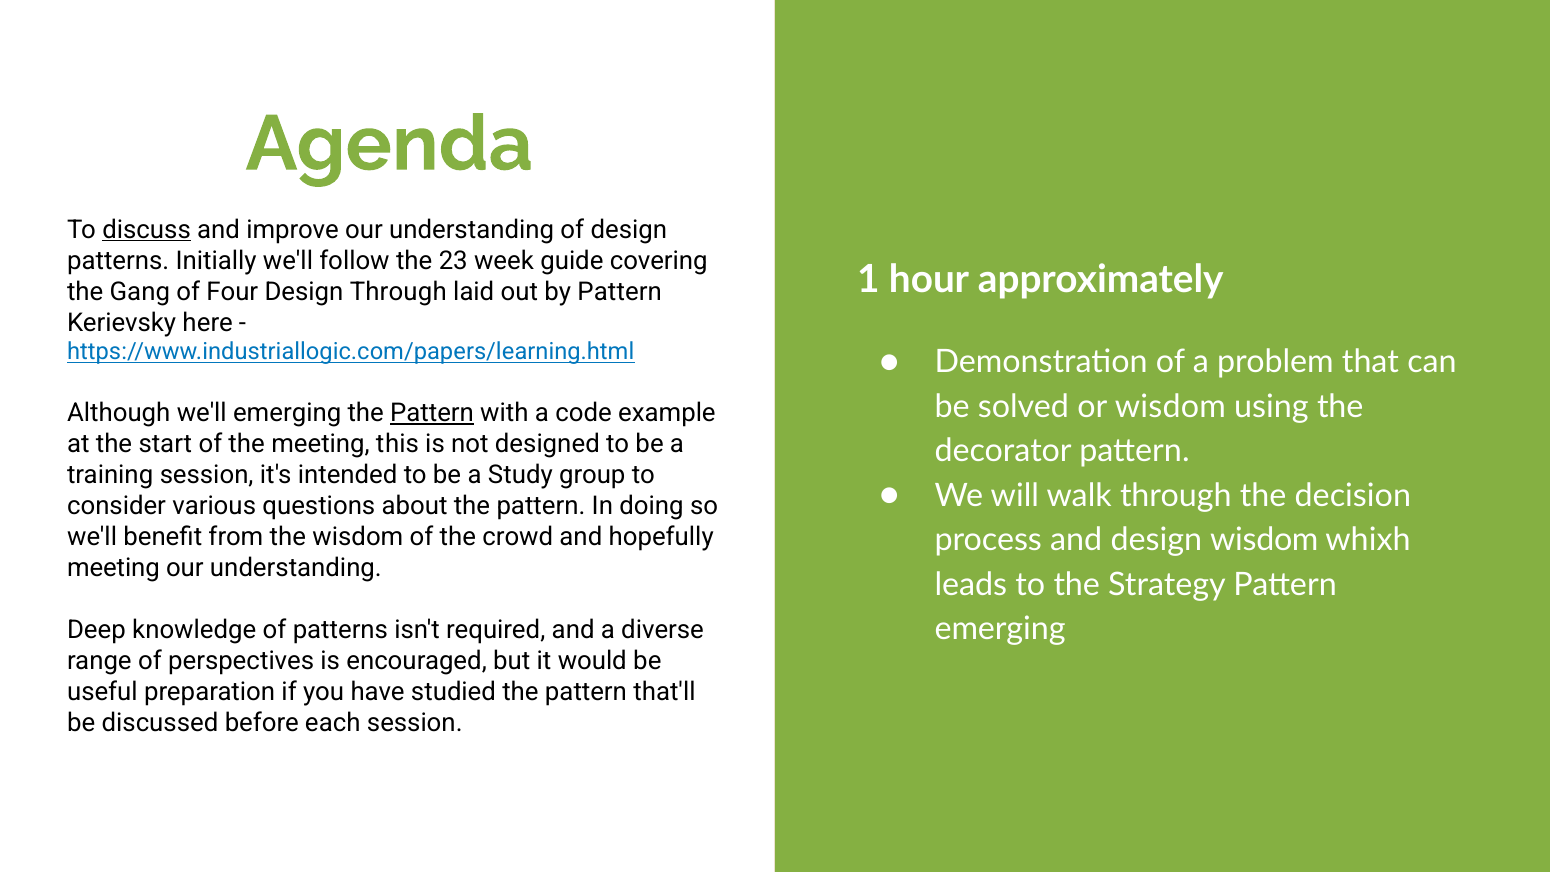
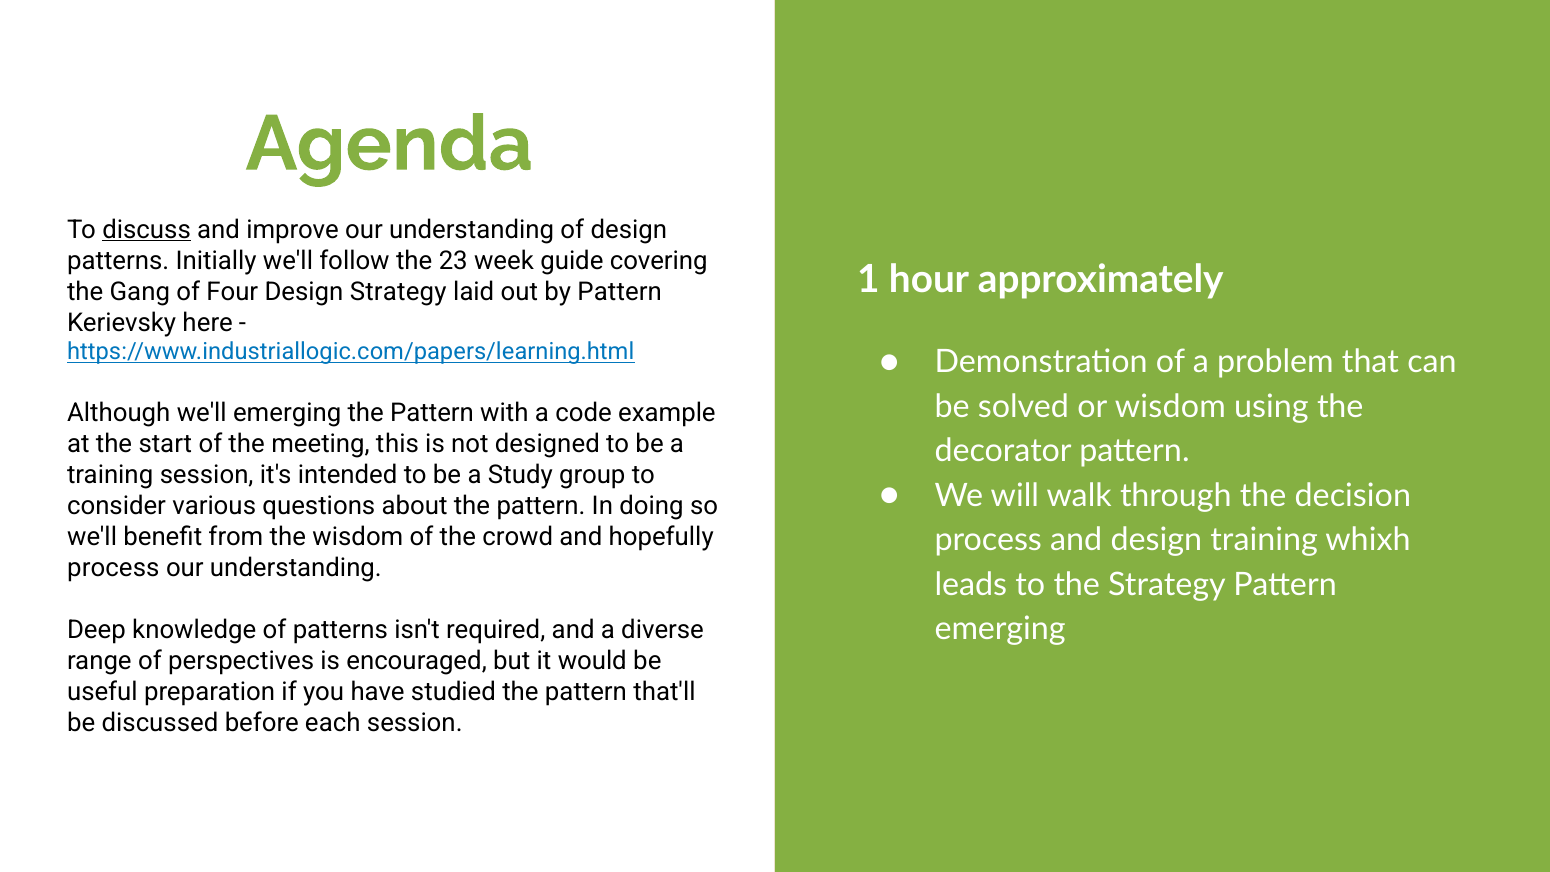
Design Through: Through -> Strategy (398, 292)
Pattern underline: present -> none (432, 413)
design wisdom: wisdom -> training (1264, 540)
meeting: meeting -> process (113, 568)
